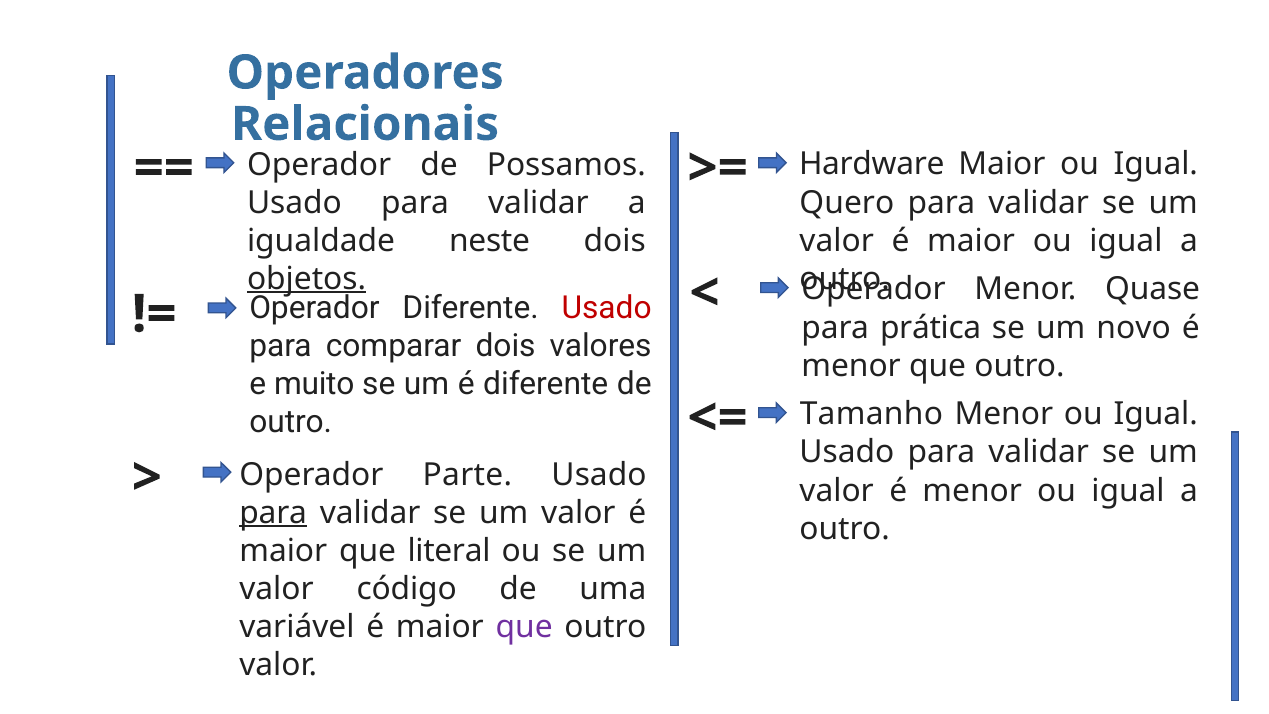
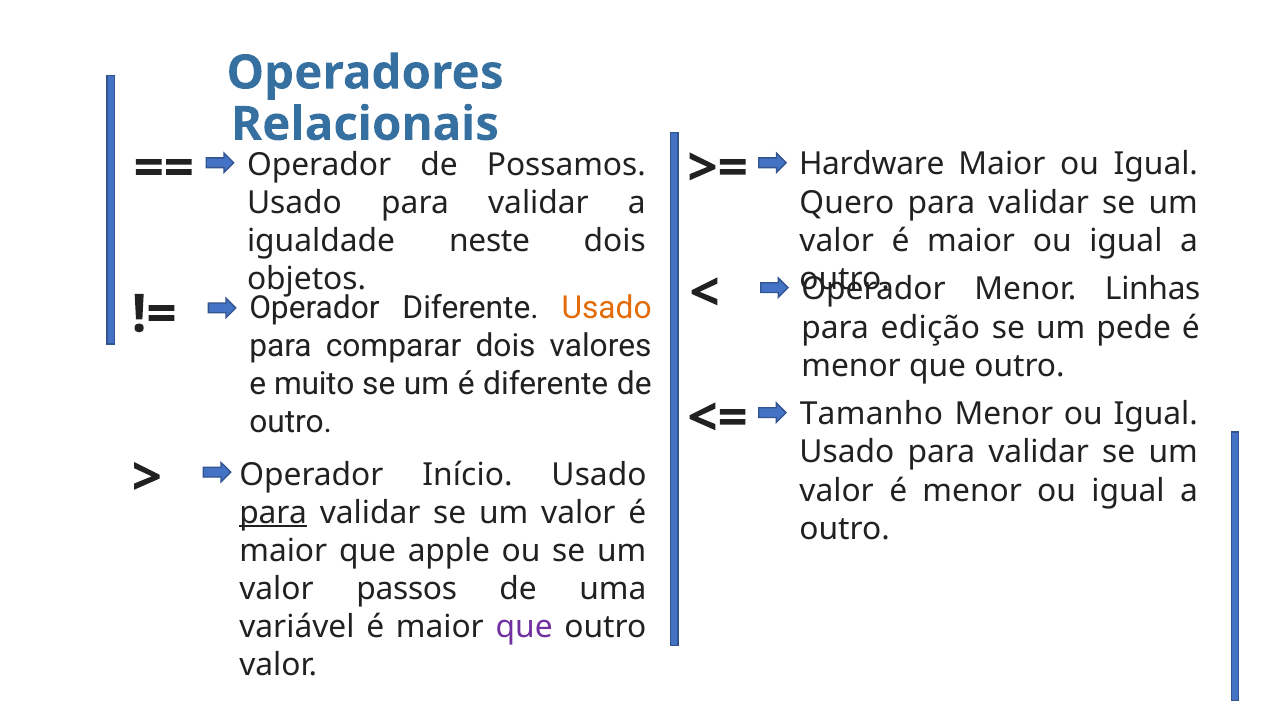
objetos underline: present -> none (307, 279)
Quase: Quase -> Linhas (1153, 289)
Usado colour: red -> orange (607, 308)
prática: prática -> edição (930, 327)
novo: novo -> pede (1134, 327)
Parte: Parte -> Início (467, 475)
literal: literal -> apple (449, 551)
código: código -> passos (407, 589)
